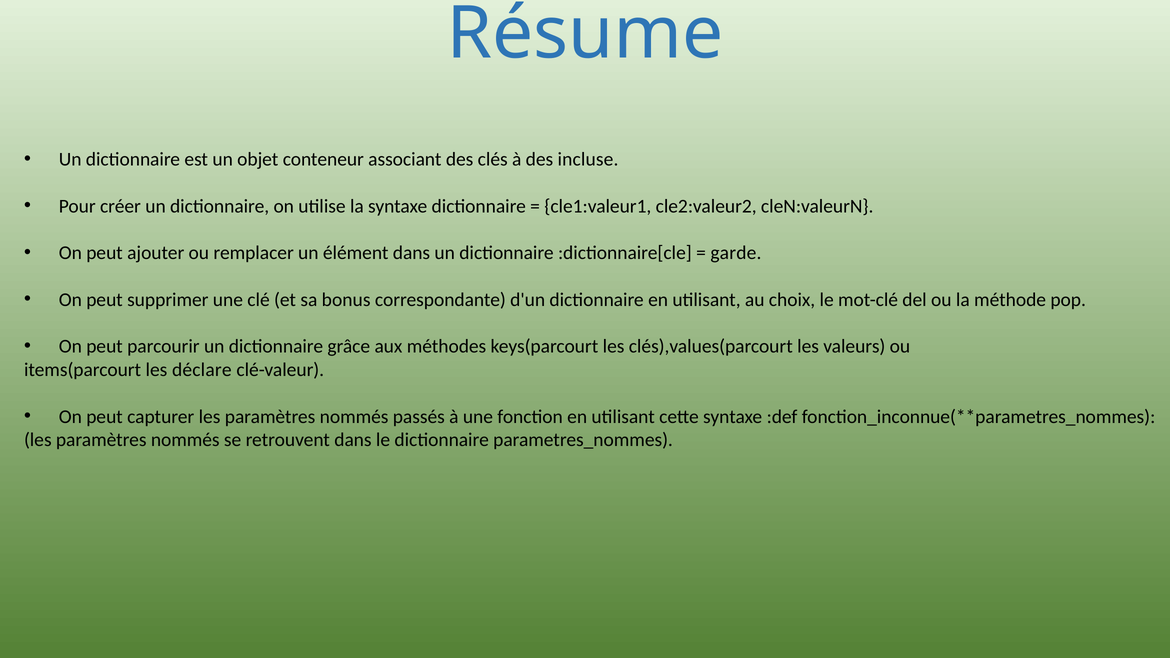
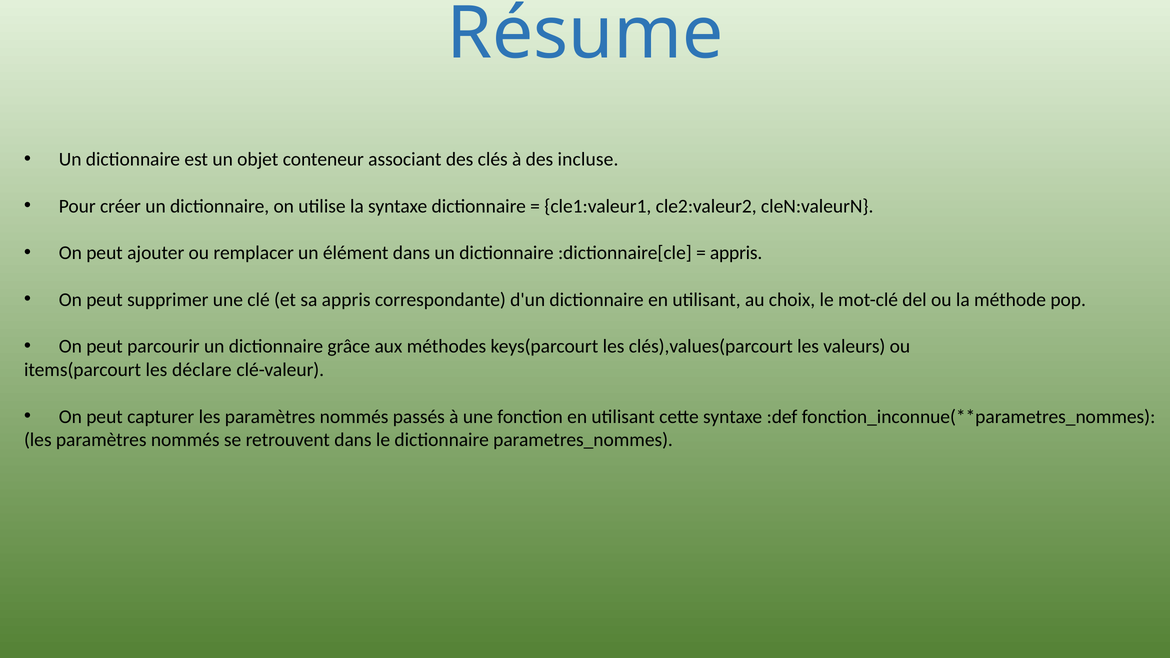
garde: garde -> appris (736, 253)
sa bonus: bonus -> appris (346, 300)
